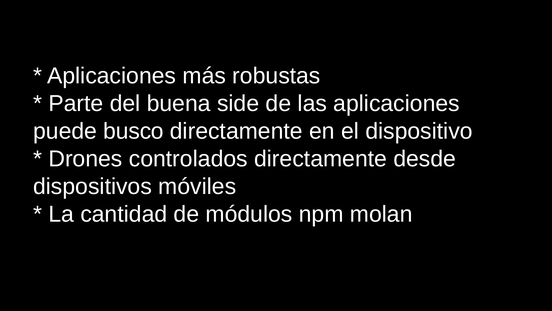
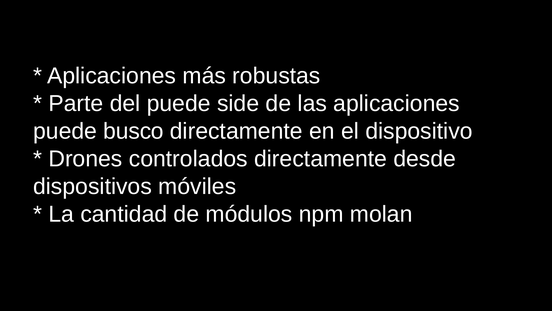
del buena: buena -> puede (179, 103)
